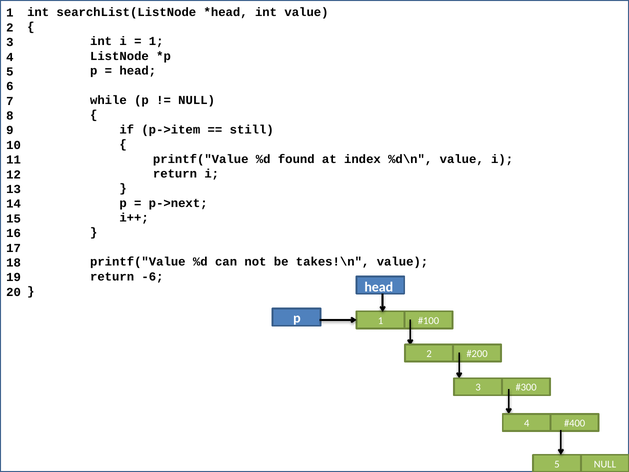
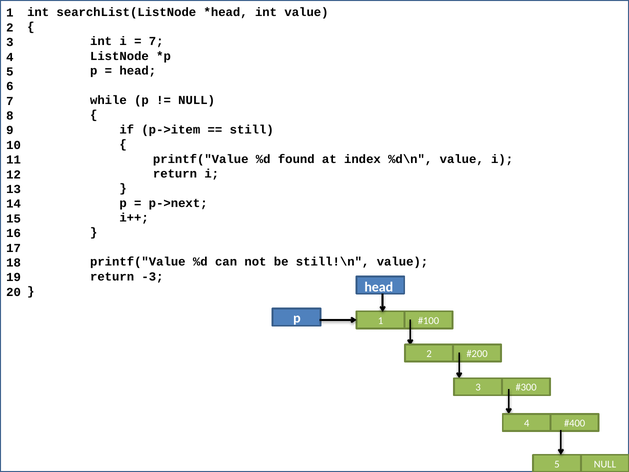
1: 1 -> 7 (156, 41)
takes!\n: takes!\n -> still!\n (333, 262)
-6: -6 -> -3 (152, 276)
